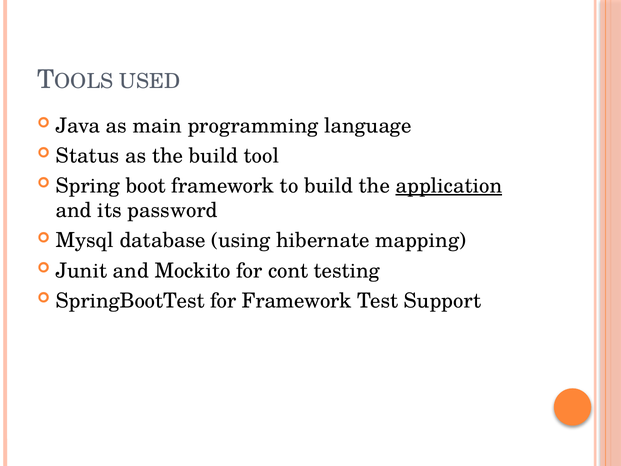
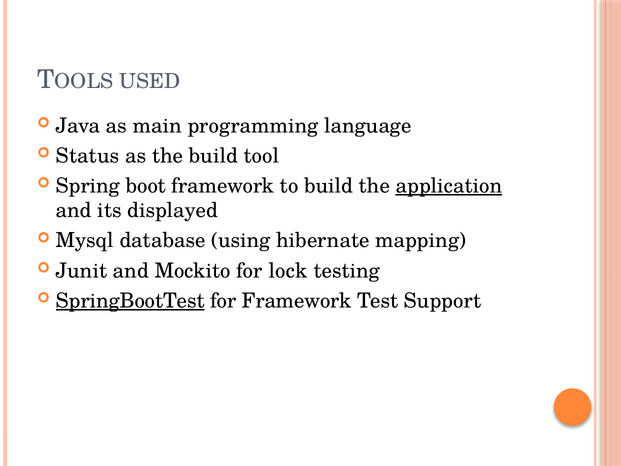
password: password -> displayed (173, 210)
cont: cont -> lock (288, 271)
SpringBootTest underline: none -> present (130, 301)
